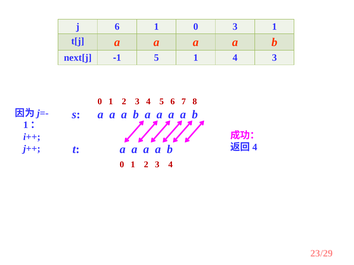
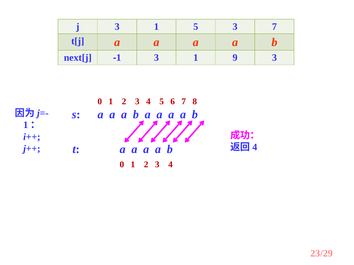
j 6: 6 -> 3 (117, 27)
1 0: 0 -> 5 (196, 27)
3 1: 1 -> 7 (274, 27)
-1 5: 5 -> 3 (156, 58)
1 4: 4 -> 9 (235, 58)
